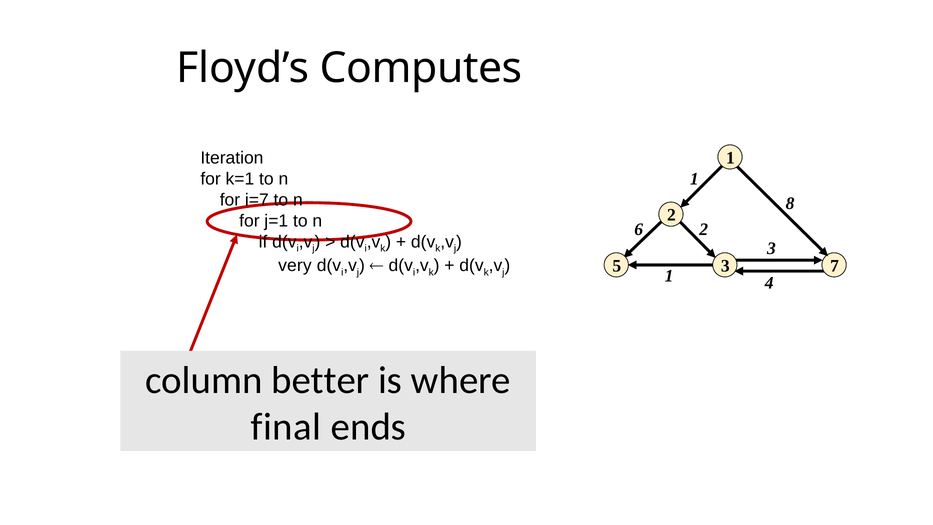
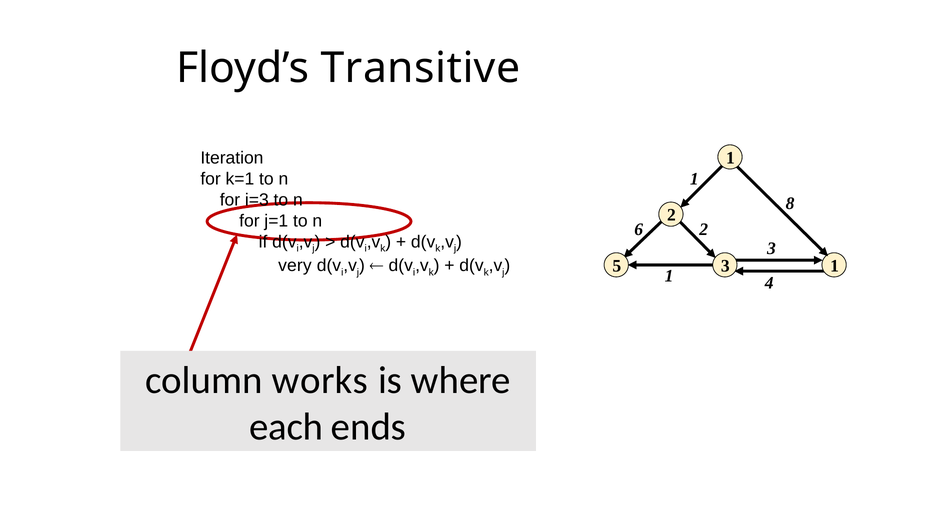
Computes: Computes -> Transitive (420, 68)
i=7: i=7 -> i=3 (257, 200)
3 7: 7 -> 1 (835, 266)
better: better -> works (320, 380)
final: final -> each (286, 427)
